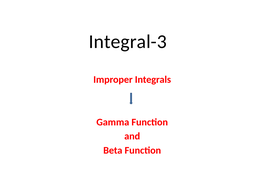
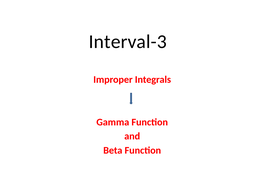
Integral-3: Integral-3 -> Interval-3 (128, 42)
